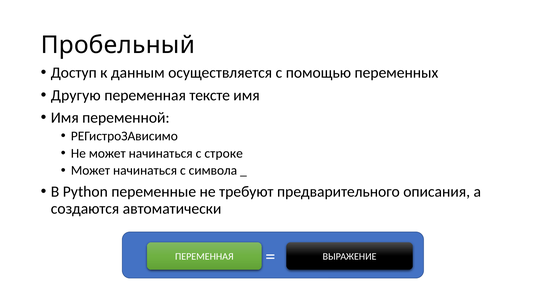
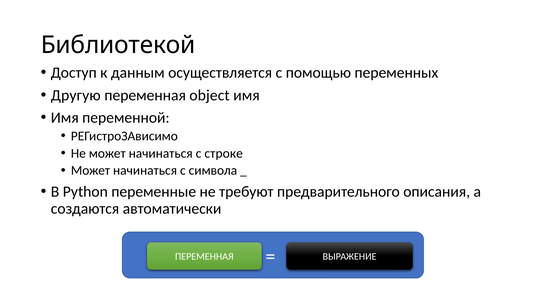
Пробельный: Пробельный -> Библиотекой (118, 45)
тексте: тексте -> object (210, 95)
